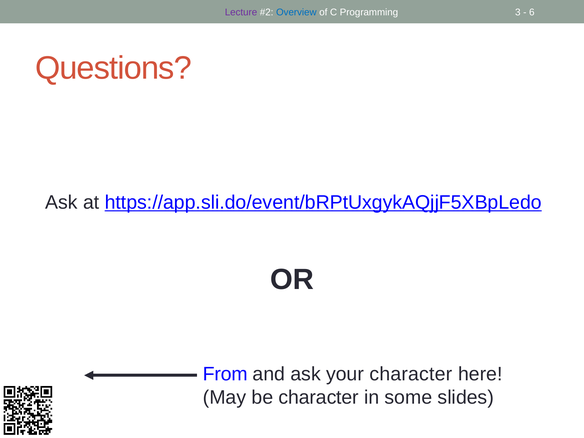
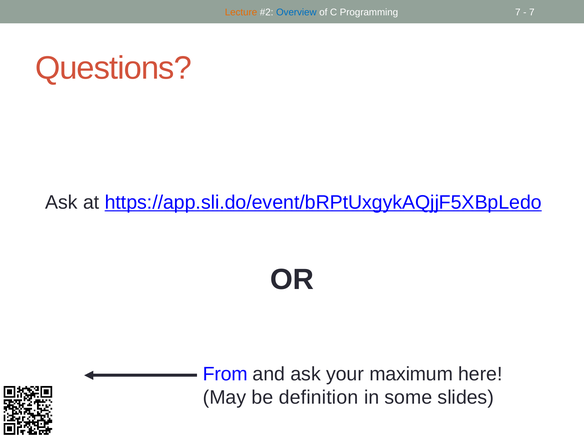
Lecture colour: purple -> orange (241, 12)
Programming 3: 3 -> 7 (518, 12)
6: 6 -> 7 (532, 12)
your character: character -> maximum (411, 374)
be character: character -> definition (319, 397)
